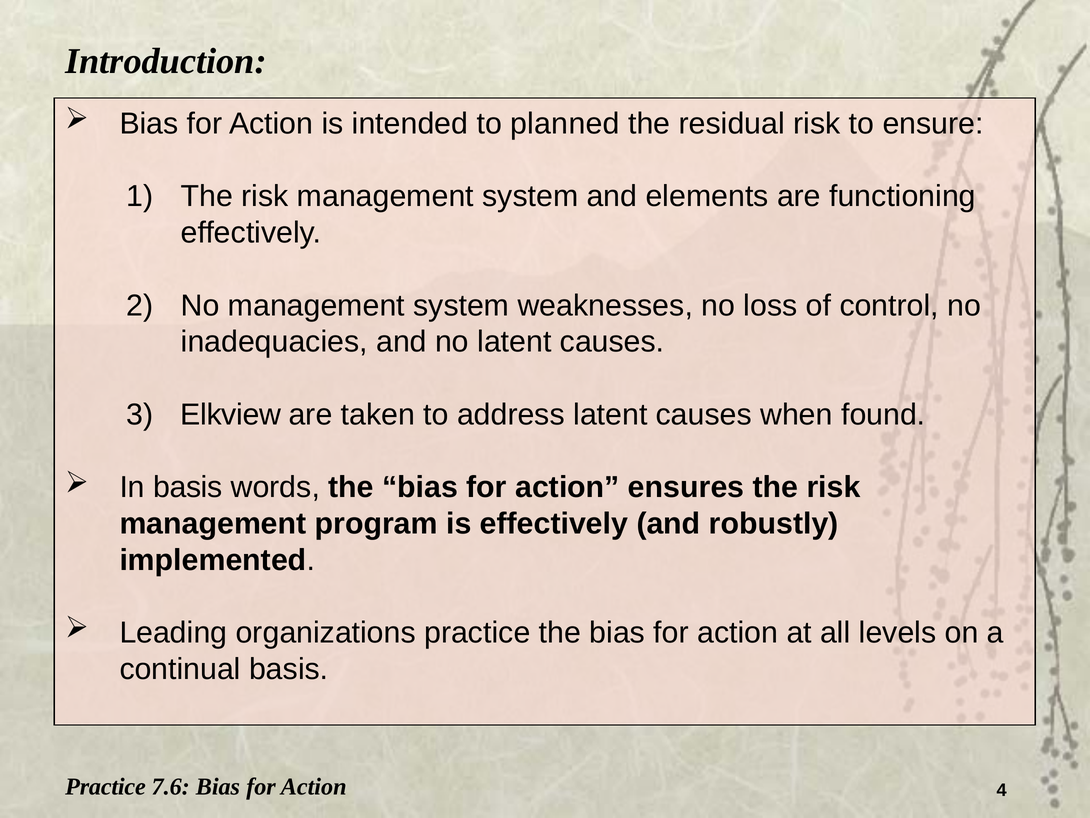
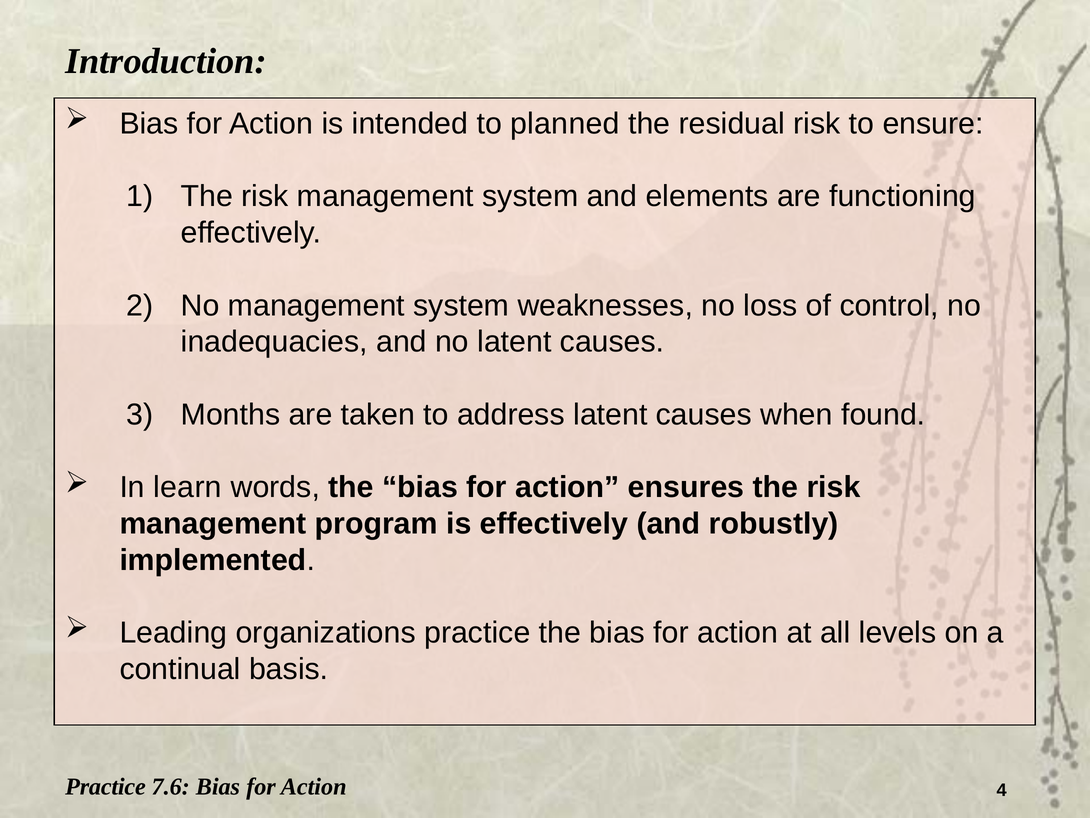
Elkview: Elkview -> Months (231, 414)
In basis: basis -> learn (187, 487)
